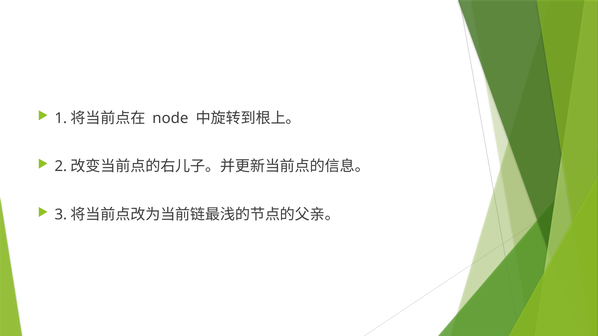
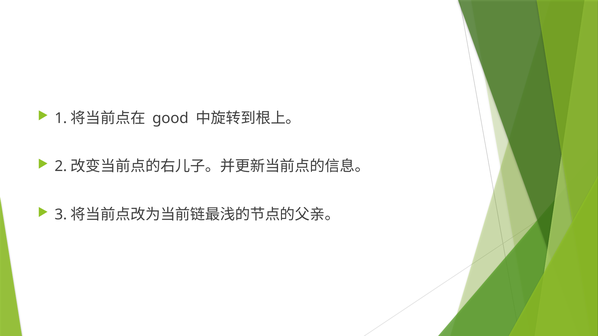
node: node -> good (170, 118)
